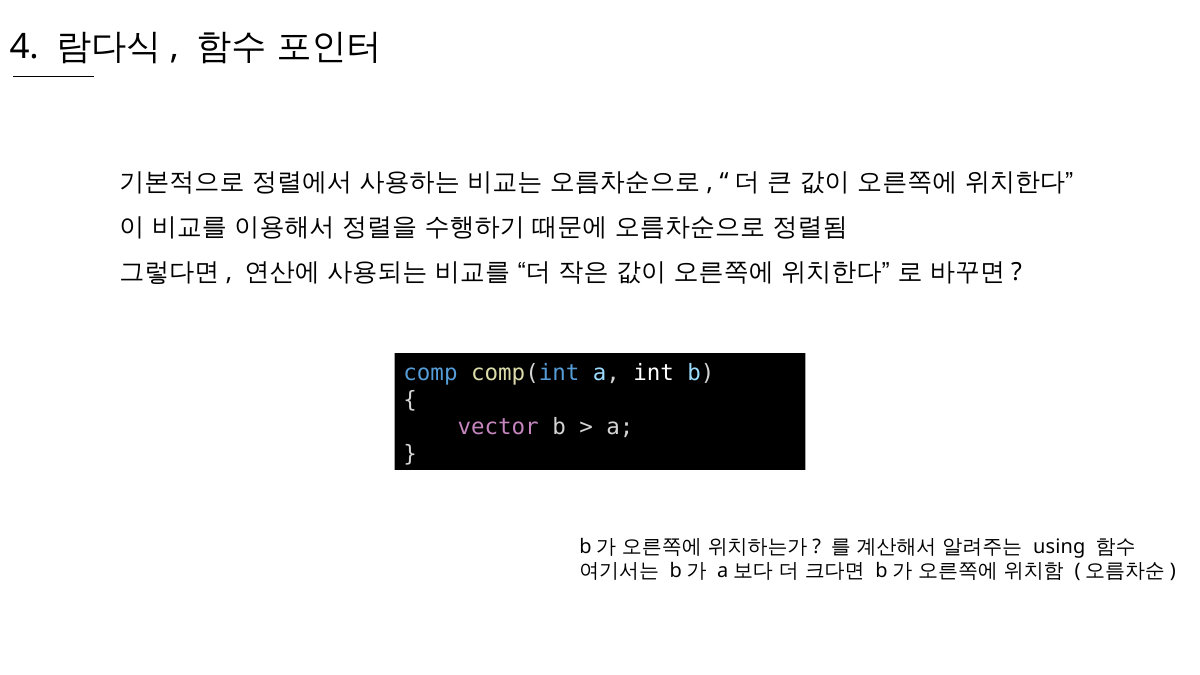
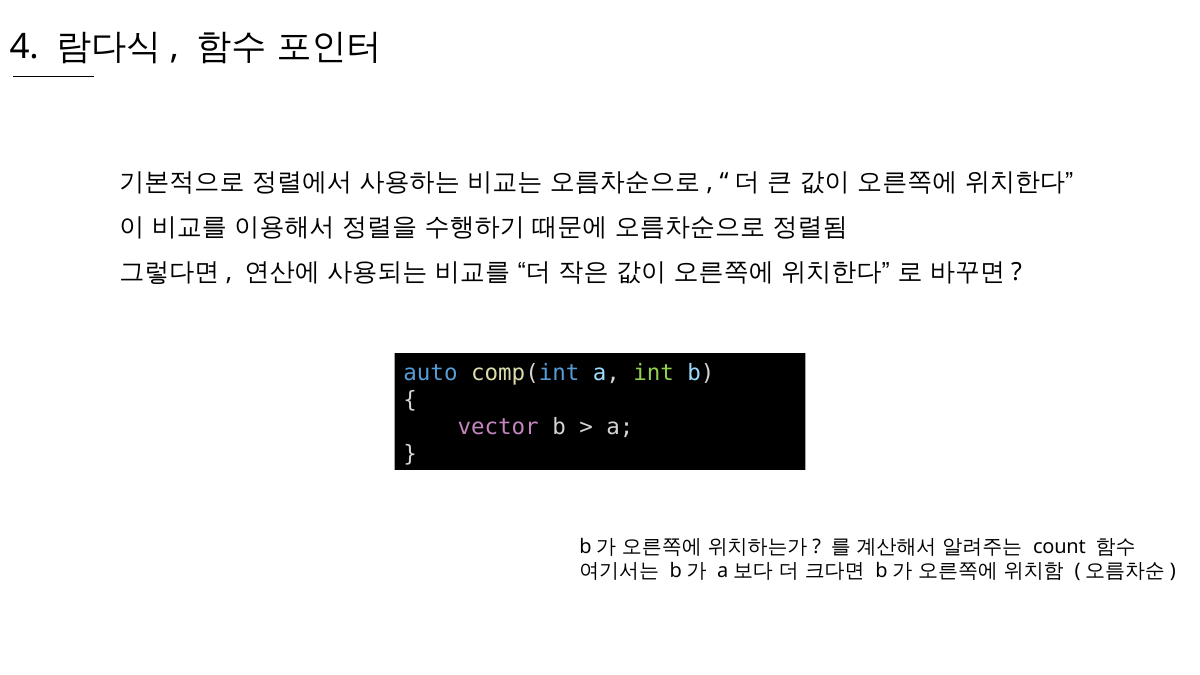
comp: comp -> auto (431, 373)
int colour: white -> light green (654, 373)
using: using -> count (1059, 547)
